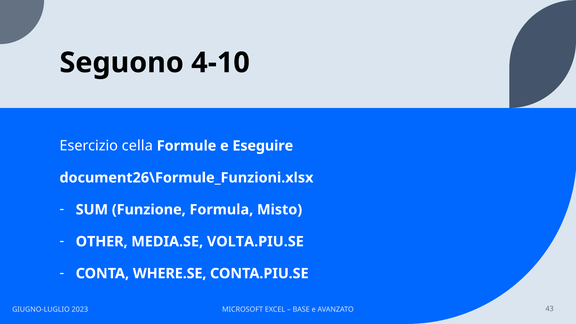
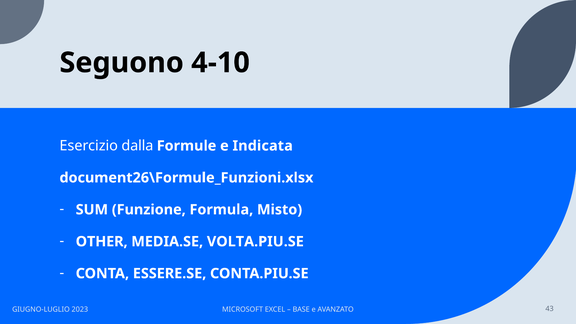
cella: cella -> dalla (137, 146)
Eseguire: Eseguire -> Indicata (263, 146)
WHERE.SE: WHERE.SE -> ESSERE.SE (170, 273)
